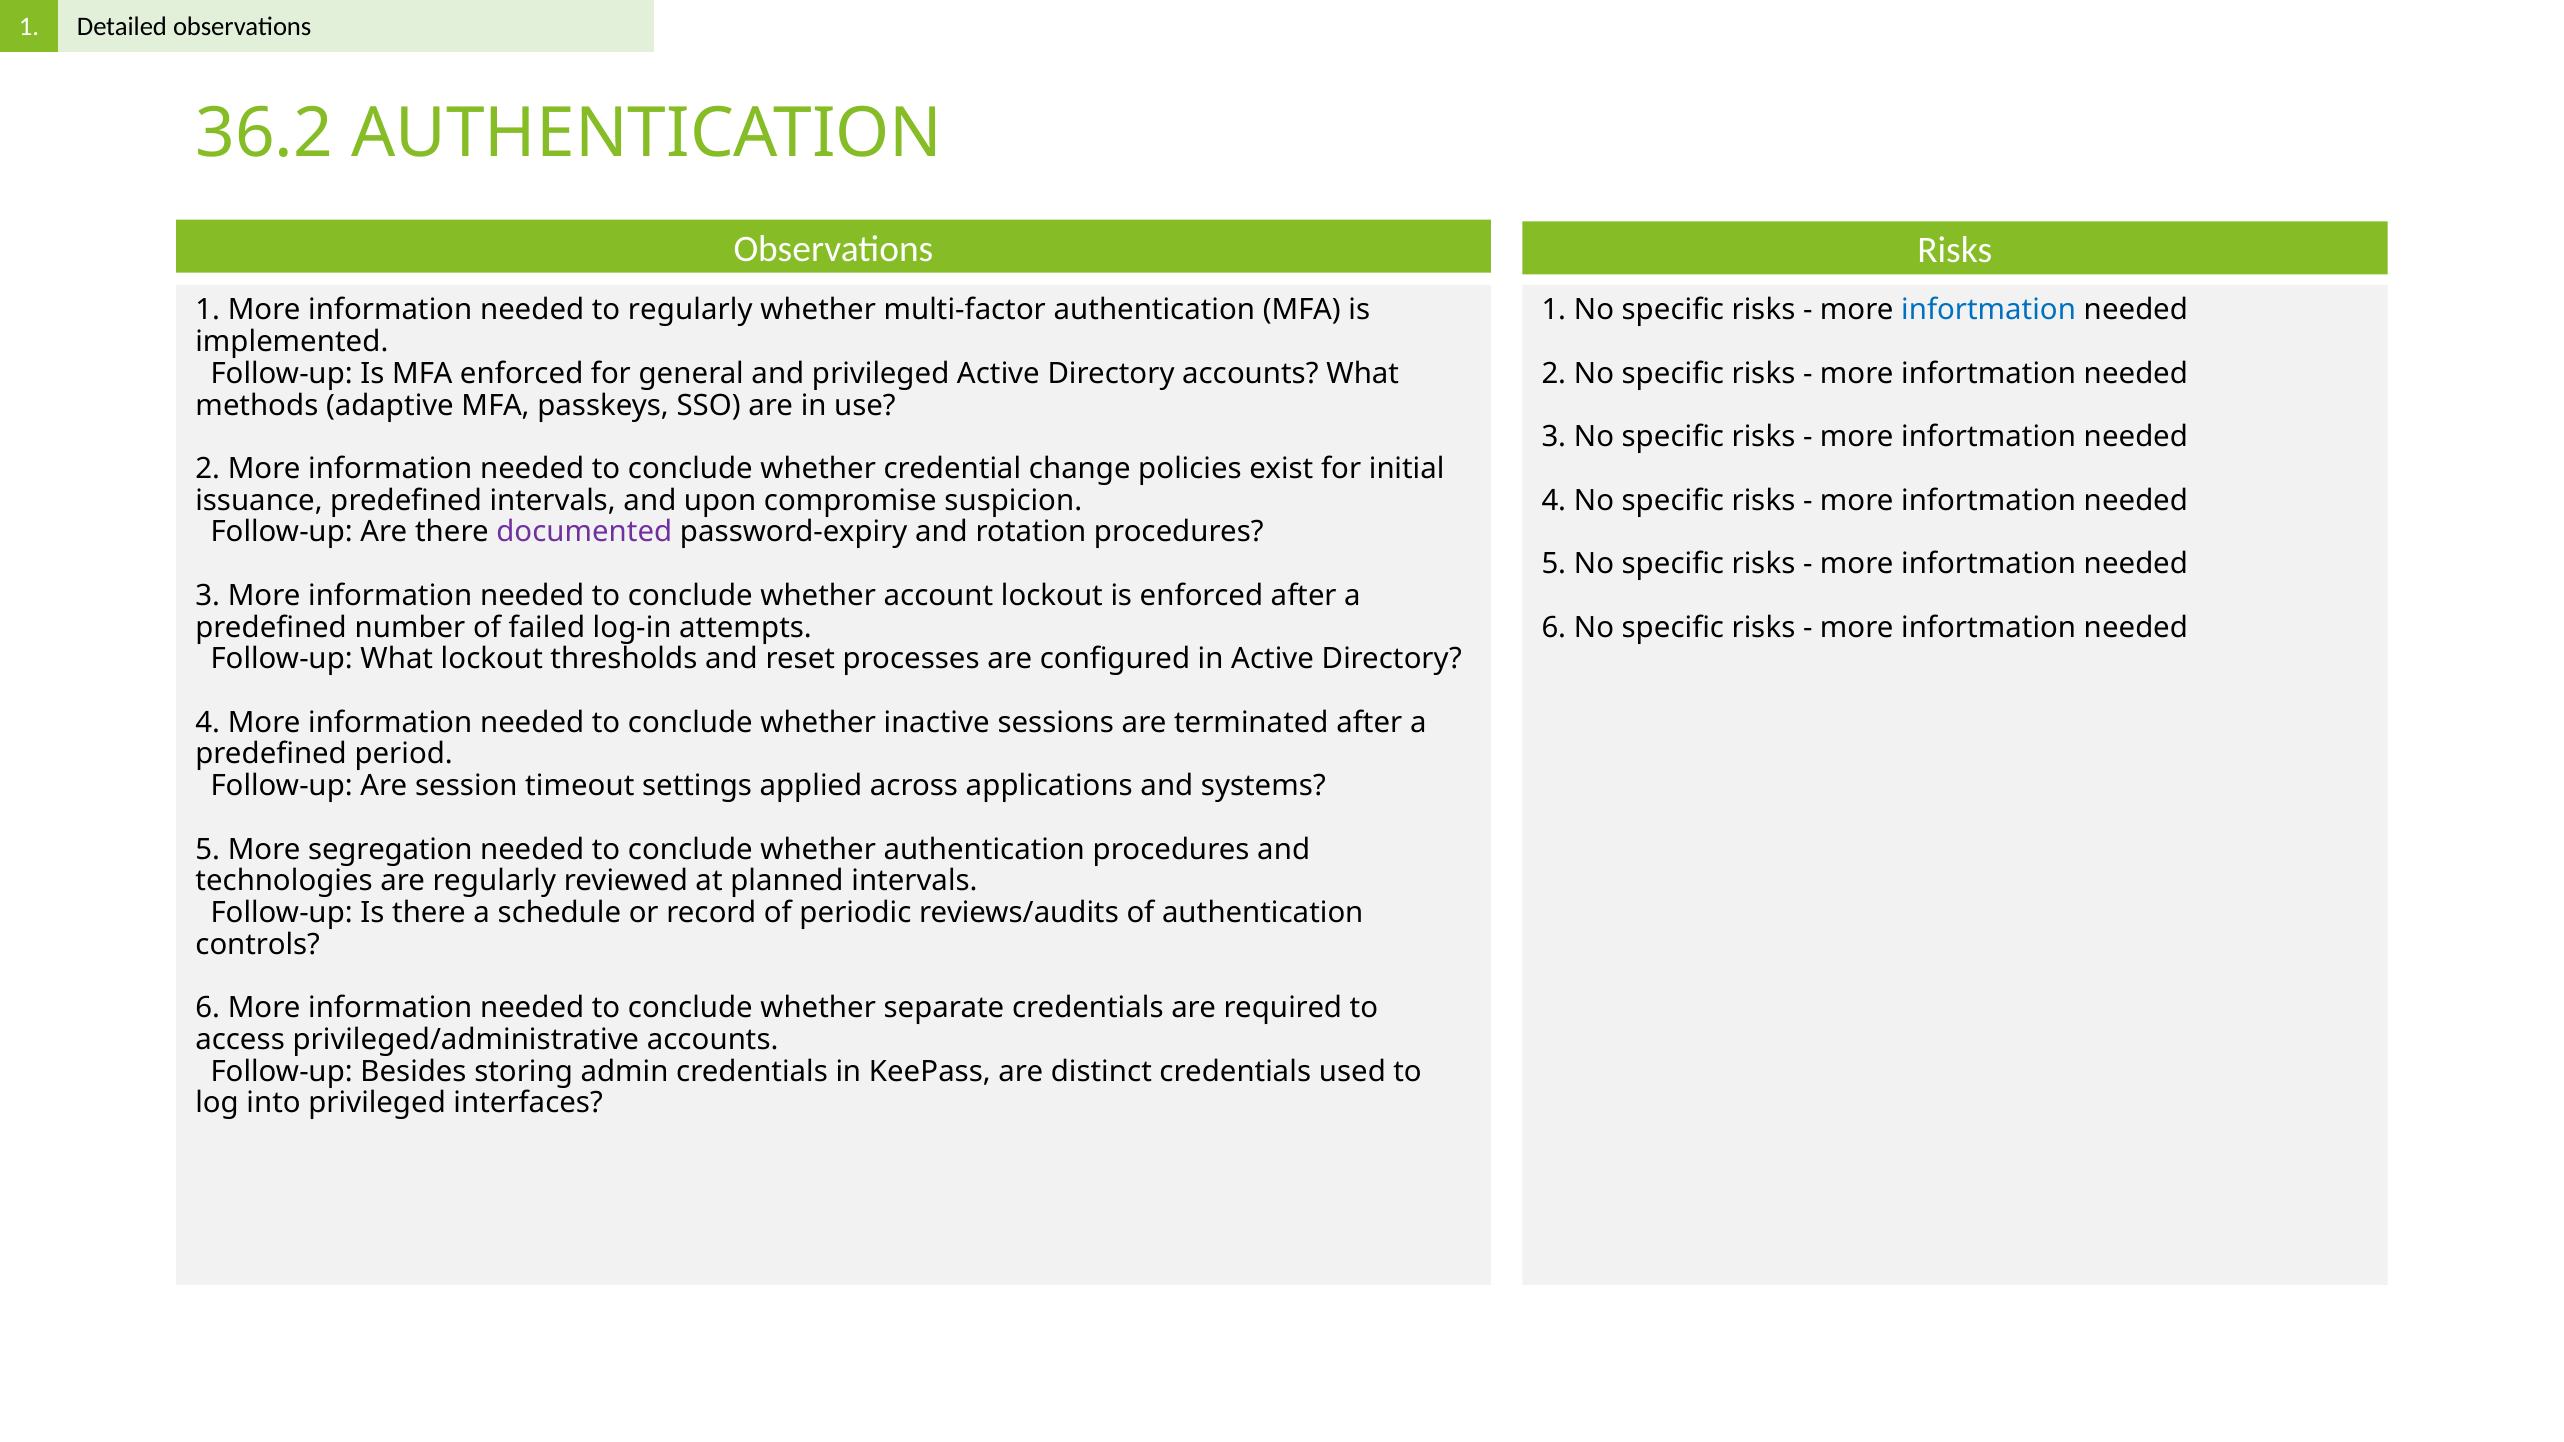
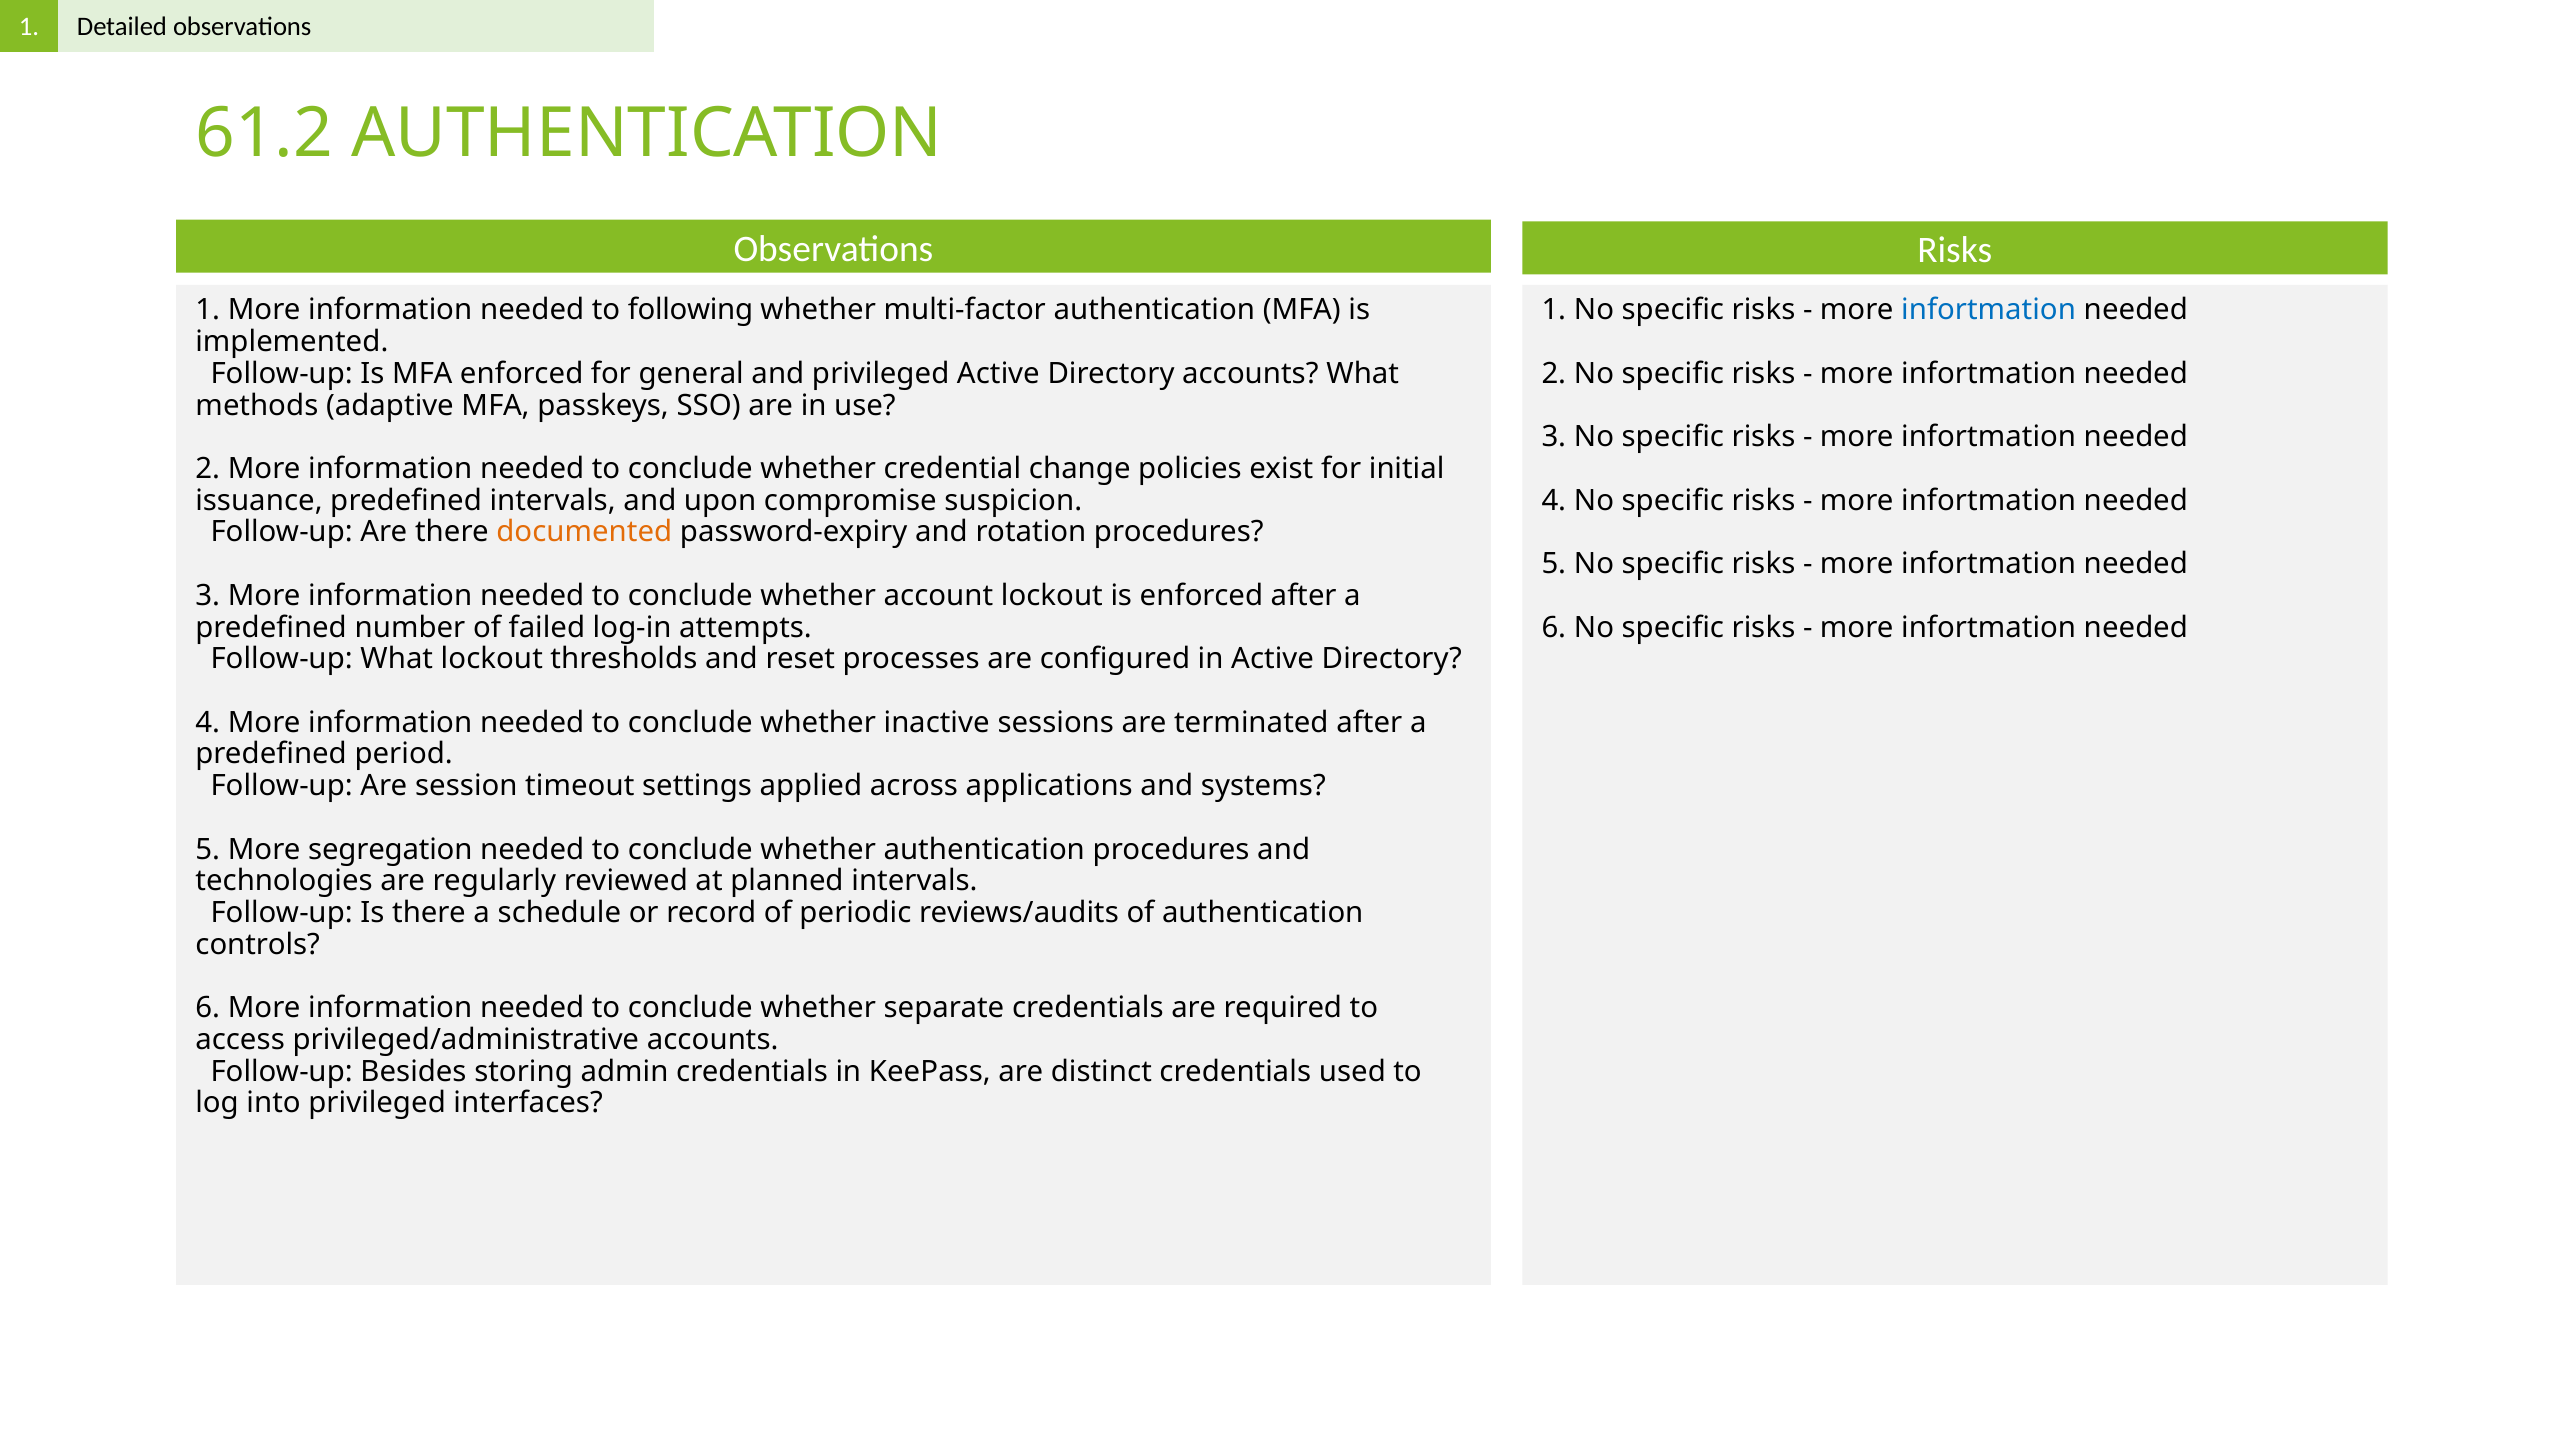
36.2: 36.2 -> 61.2 (264, 134)
to regularly: regularly -> following (690, 310)
documented colour: purple -> orange (584, 532)
